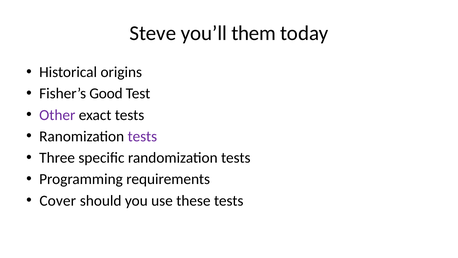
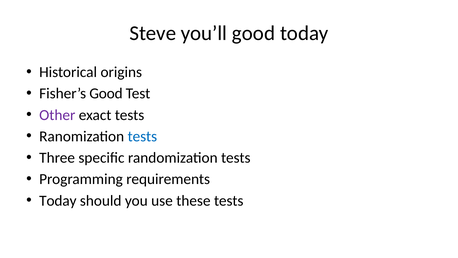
you’ll them: them -> good (253, 33)
tests colour: purple -> blue (142, 136)
Cover: Cover -> Today (58, 200)
